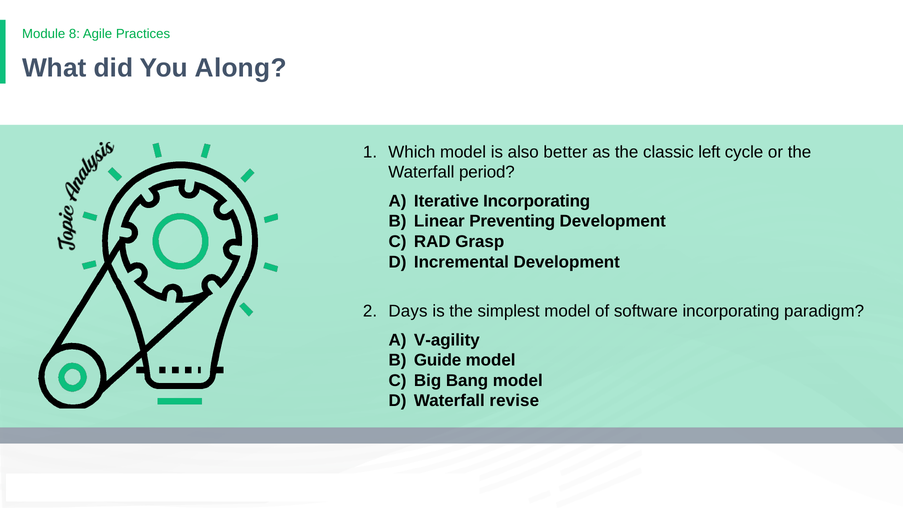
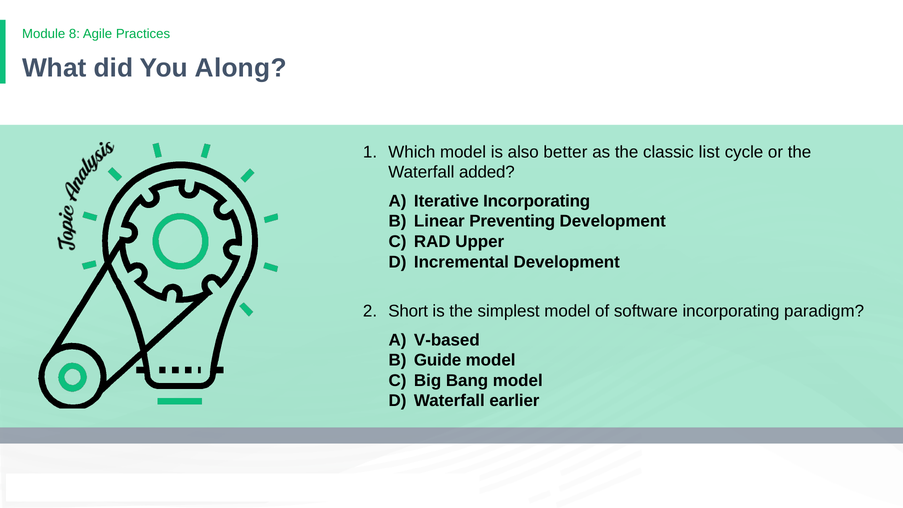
left: left -> list (709, 152)
period: period -> added (487, 172)
Grasp: Grasp -> Upper (480, 242)
Days: Days -> Short (408, 311)
V-agility: V-agility -> V-based (447, 340)
revise: revise -> earlier (514, 401)
